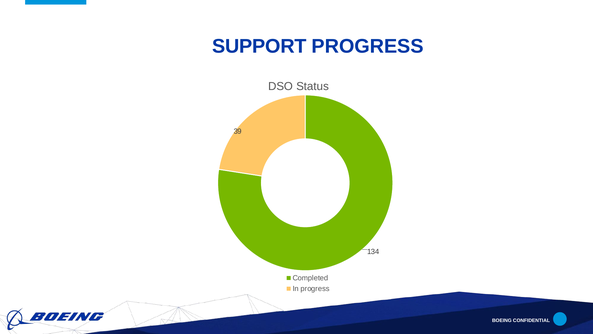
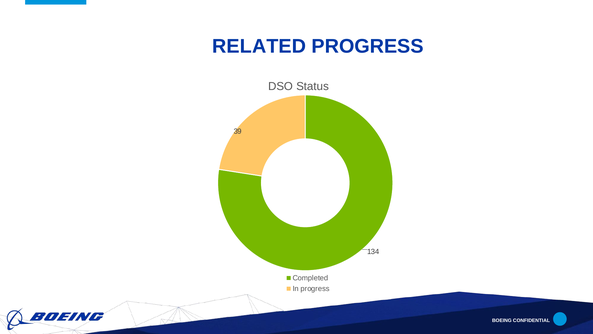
SUPPORT: SUPPORT -> RELATED (259, 46)
